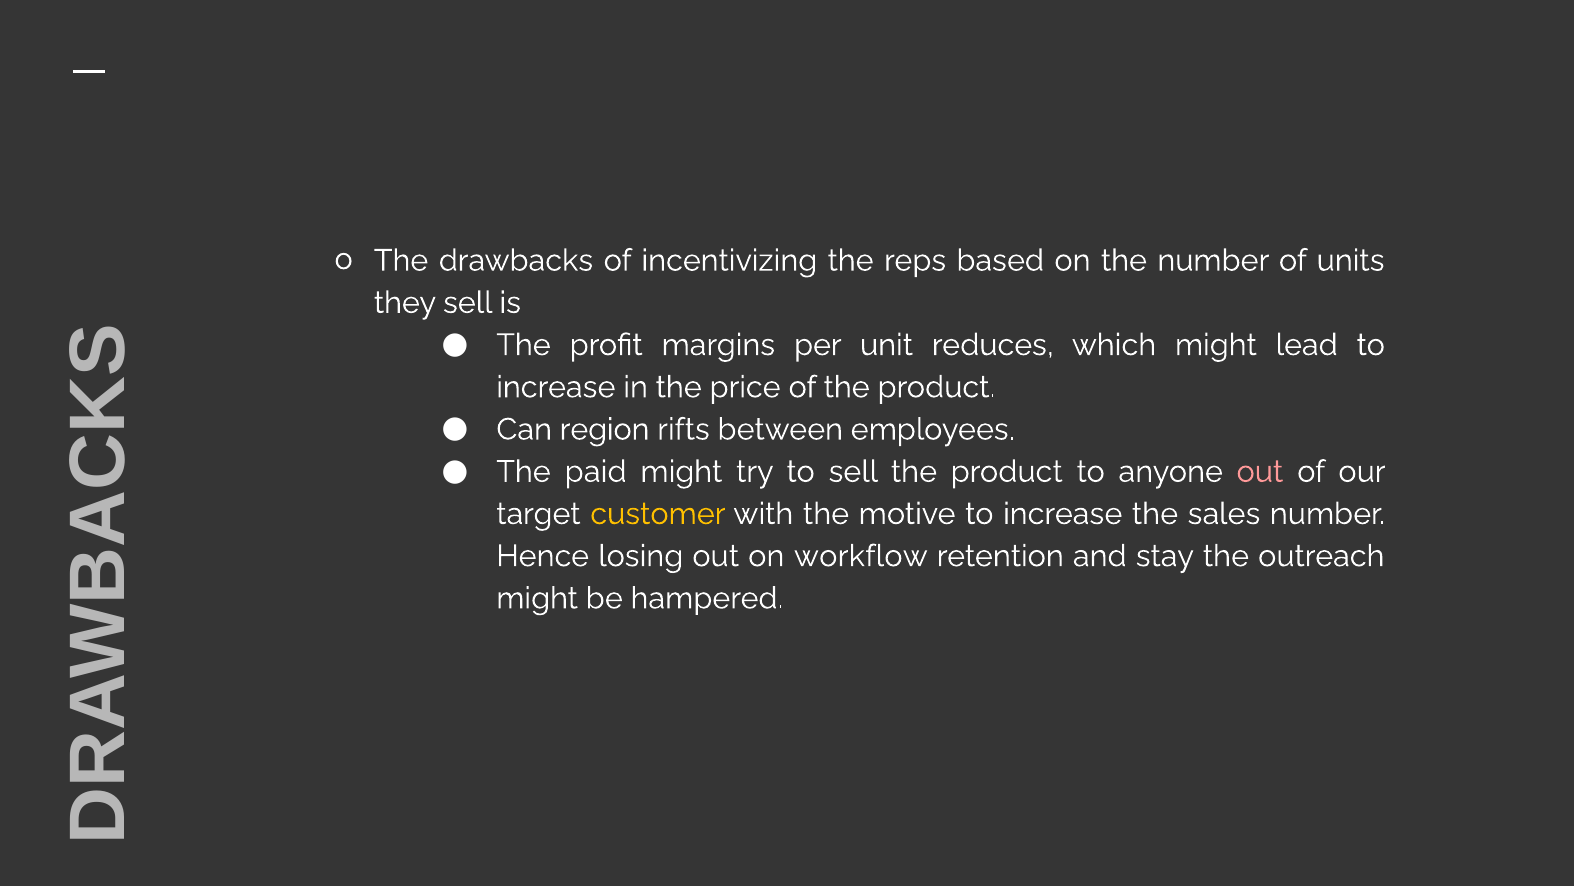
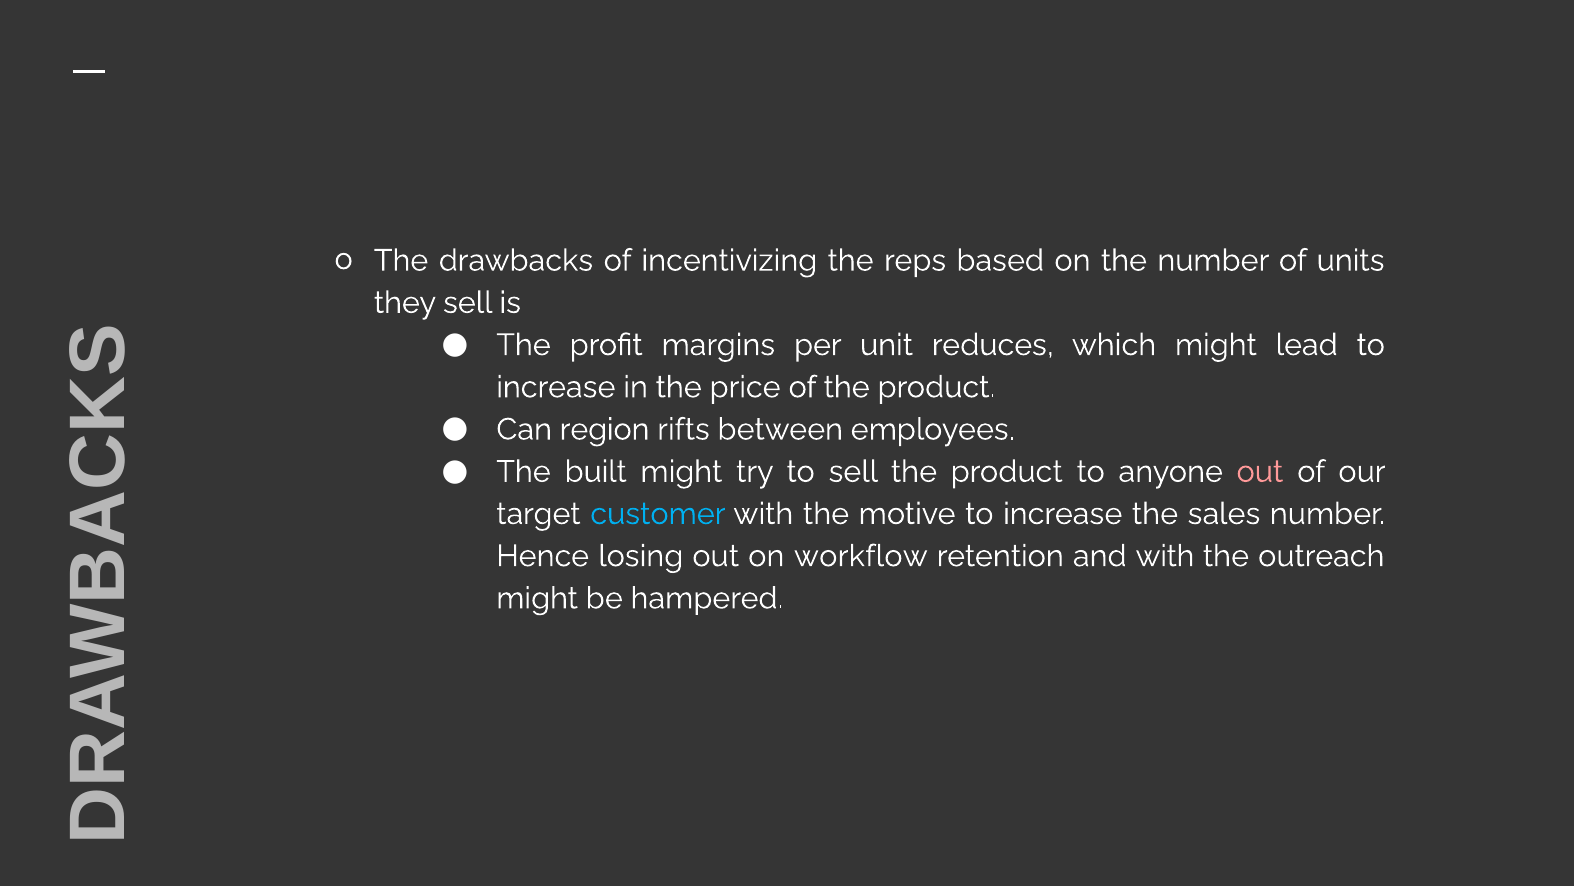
paid: paid -> built (596, 471)
customer colour: yellow -> light blue (658, 514)
and stay: stay -> with (1165, 556)
